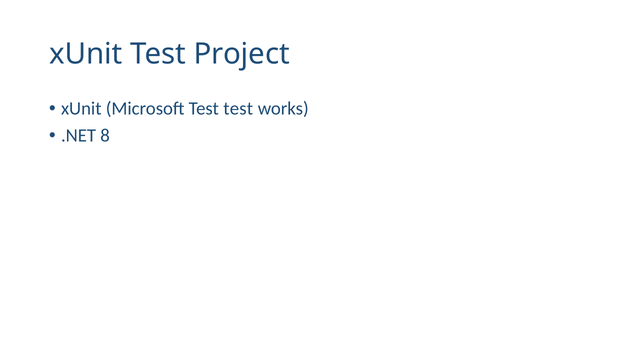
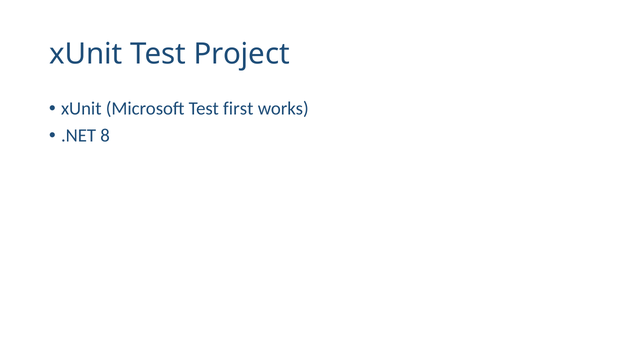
Test test: test -> first (238, 109)
